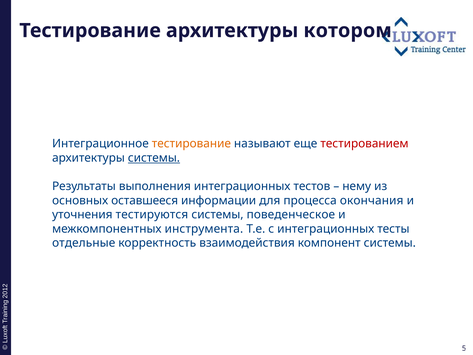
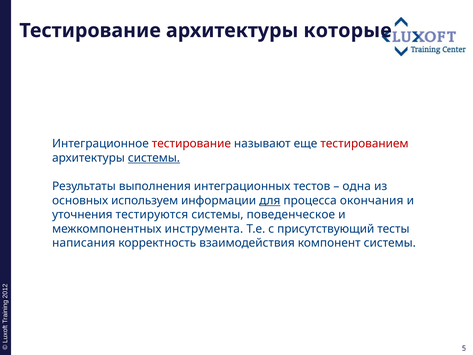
котором: котором -> которые (348, 31)
тестирование colour: orange -> red (191, 144)
нему: нему -> одна (357, 186)
оставшееся: оставшееся -> используем (145, 200)
для underline: none -> present (270, 200)
с интеграционных: интеграционных -> присутствующий (326, 229)
отдельные: отдельные -> написания (84, 243)
